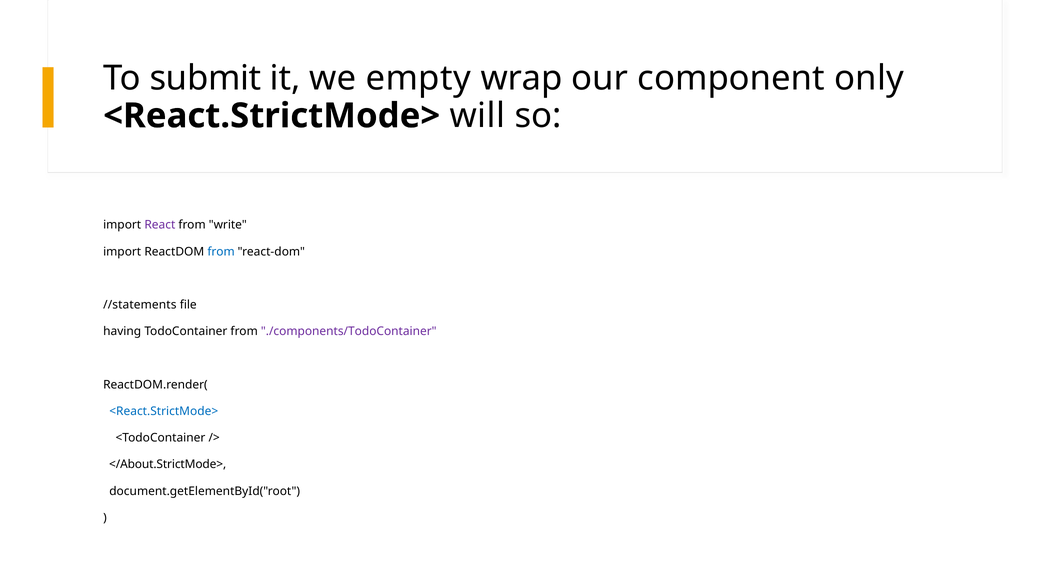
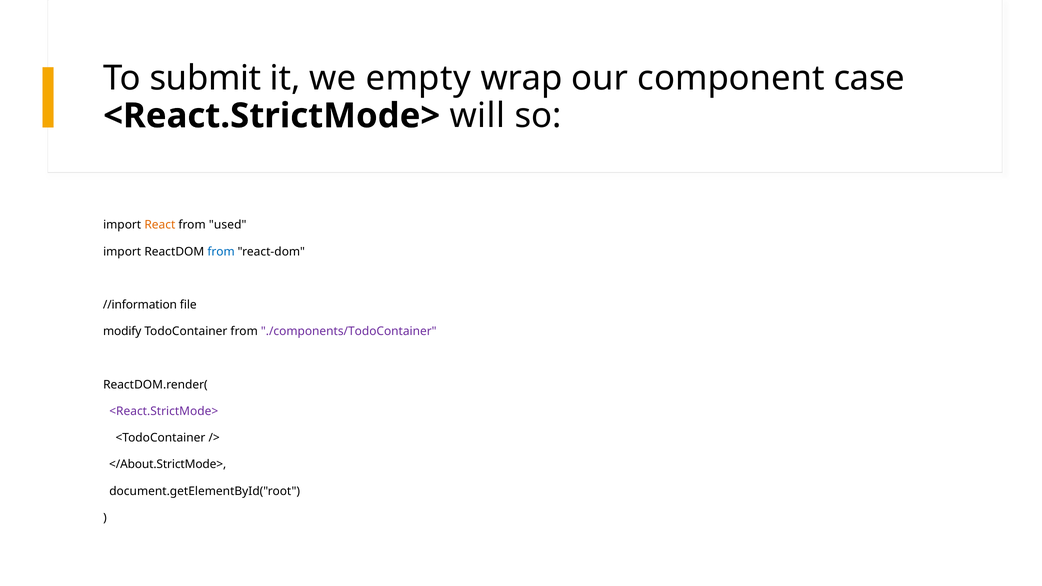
only: only -> case (869, 78)
React colour: purple -> orange (160, 225)
write: write -> used (228, 225)
//statements: //statements -> //information (140, 305)
having: having -> modify (122, 332)
<React.StrictMode> colour: blue -> purple (164, 411)
